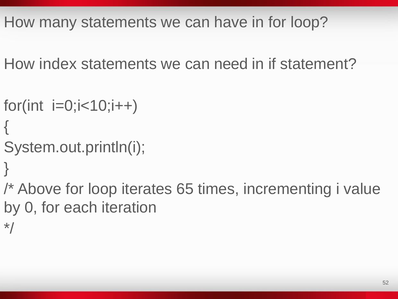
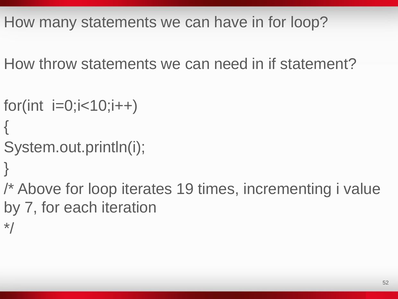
index: index -> throw (58, 64)
65: 65 -> 19 (185, 189)
0: 0 -> 7 (31, 207)
